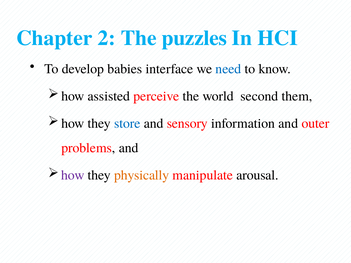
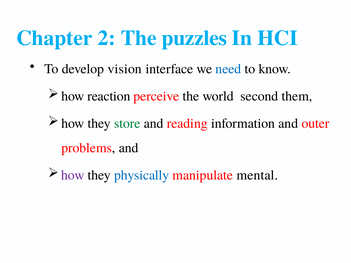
babies: babies -> vision (125, 69)
assisted: assisted -> reaction (109, 96)
store colour: blue -> green (127, 123)
sensory: sensory -> reading (187, 123)
physically colour: orange -> blue (142, 175)
arousal: arousal -> mental (257, 175)
